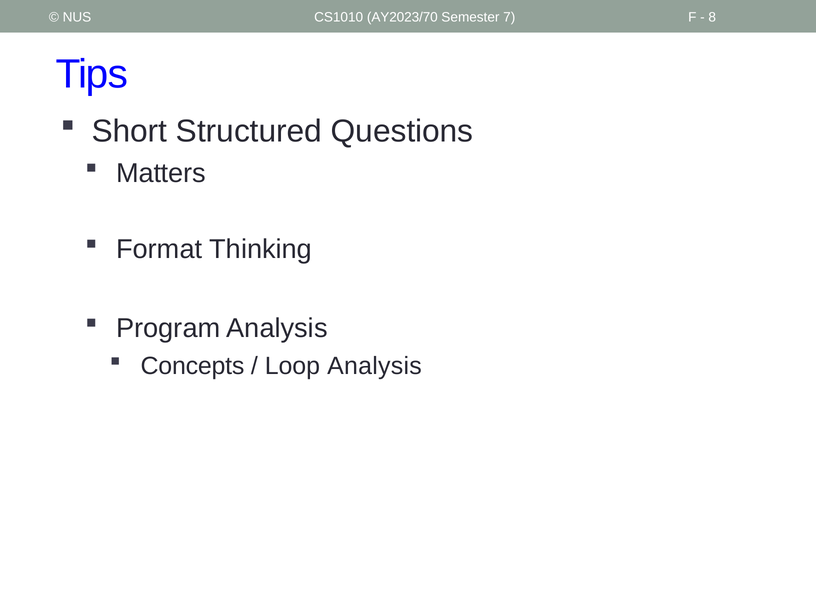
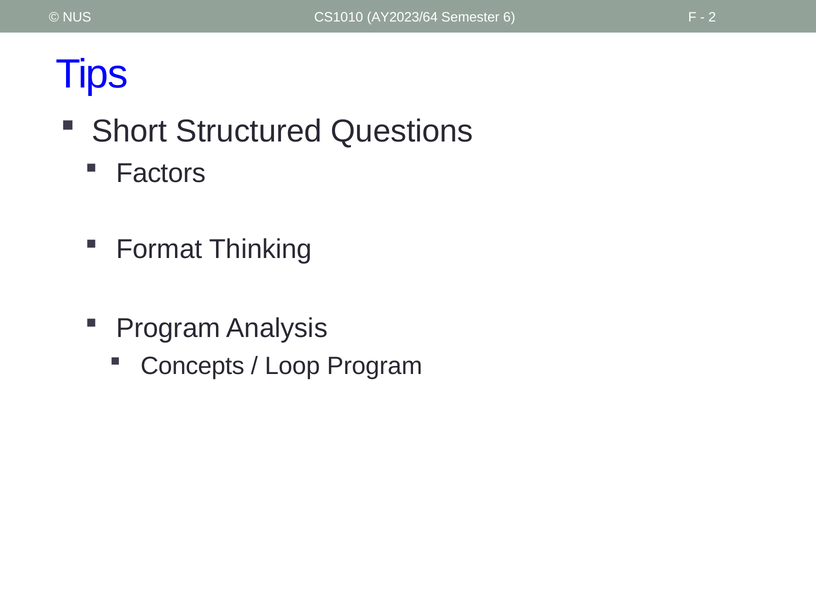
AY2023/70: AY2023/70 -> AY2023/64 (402, 17)
7: 7 -> 6 (509, 17)
8: 8 -> 2 (712, 17)
Matters: Matters -> Factors (161, 173)
Loop Analysis: Analysis -> Program (375, 366)
